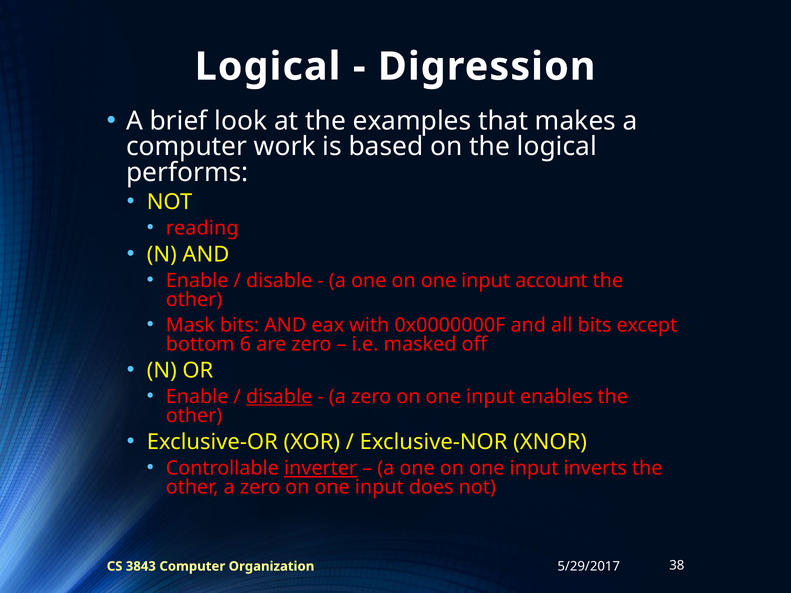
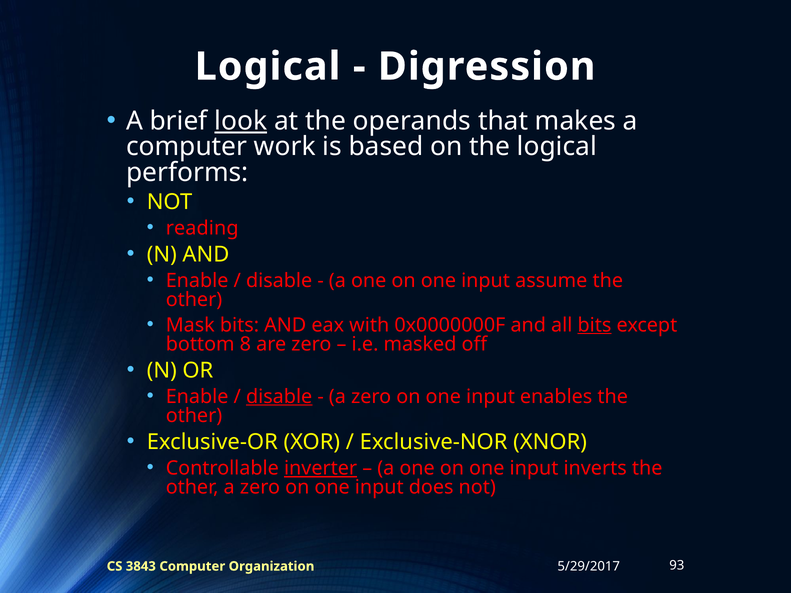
look underline: none -> present (241, 121)
examples: examples -> operands (412, 121)
account: account -> assume (551, 281)
bits underline: none -> present (594, 325)
6: 6 -> 8 (245, 344)
38: 38 -> 93 (677, 565)
